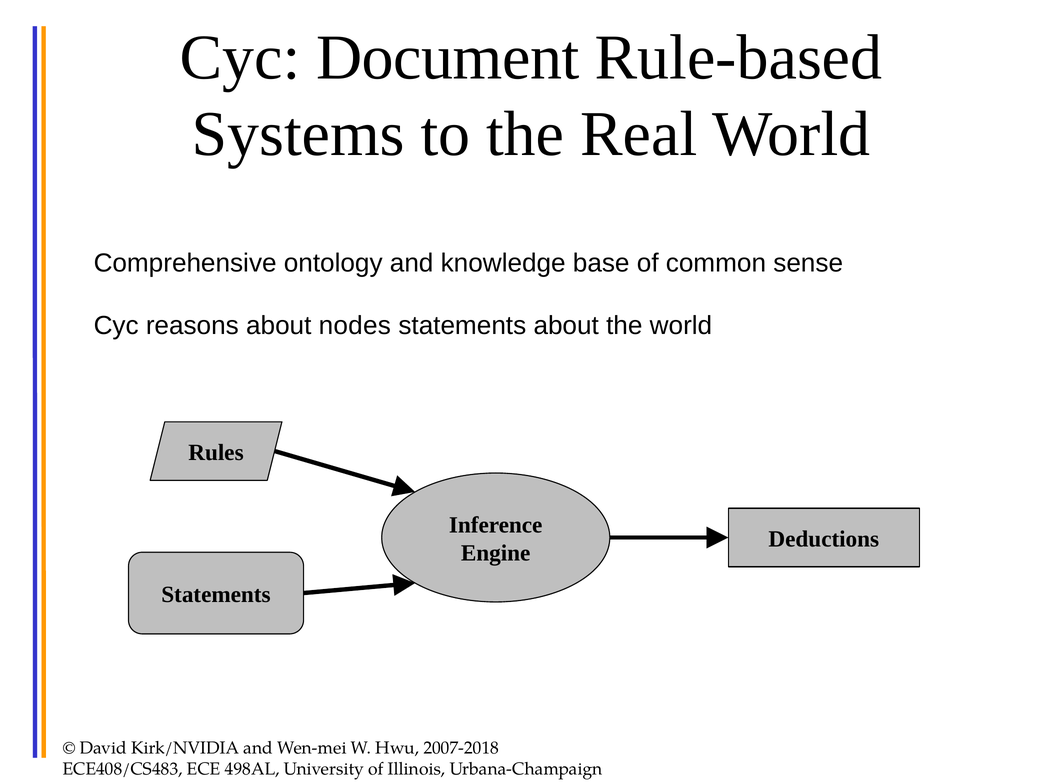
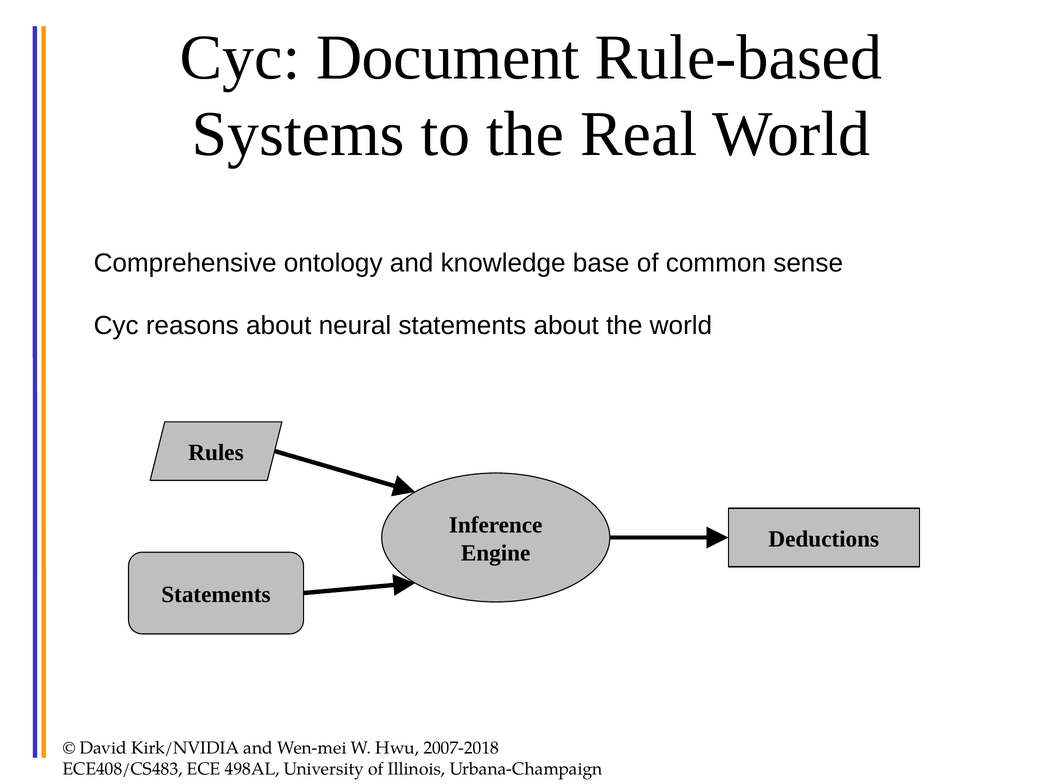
nodes: nodes -> neural (355, 326)
